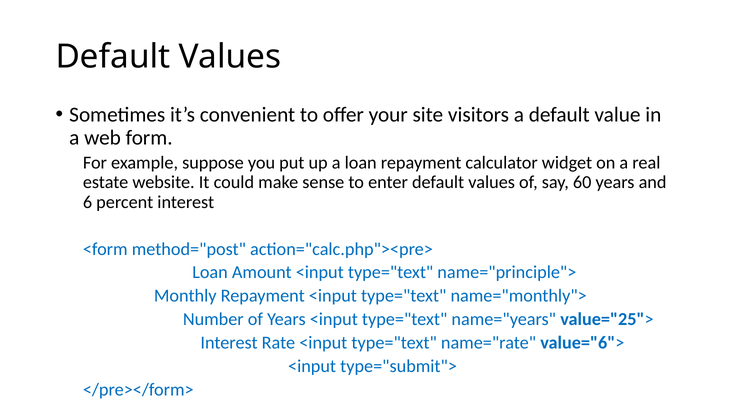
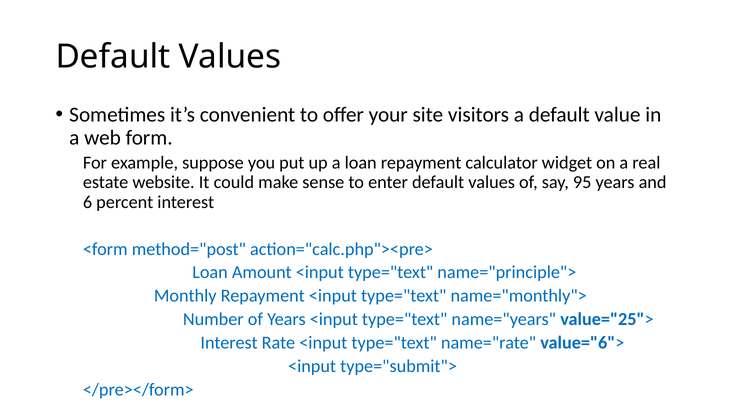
60: 60 -> 95 (582, 182)
